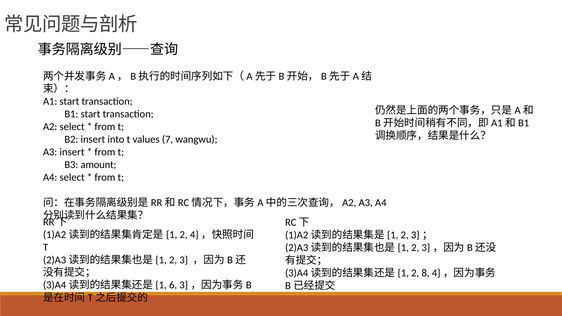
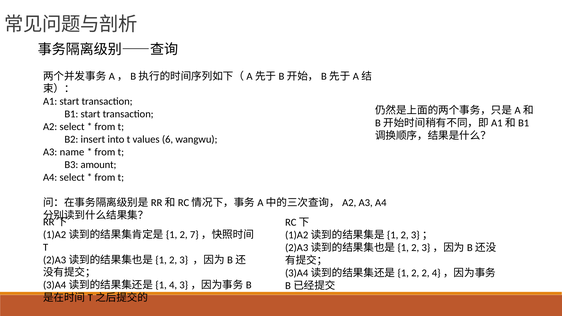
7: 7 -> 6 (167, 139)
A3 insert: insert -> name (72, 152)
4: 4 -> 7 (194, 235)
2 8: 8 -> 2 (425, 273)
6: 6 -> 4 (173, 285)
